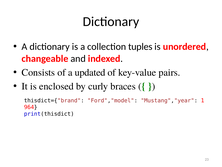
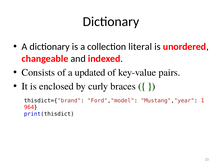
tuples: tuples -> literal (140, 47)
